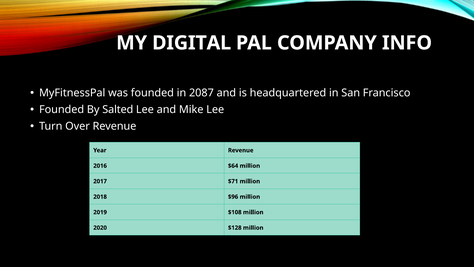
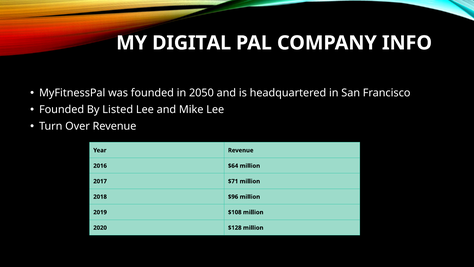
2087: 2087 -> 2050 (201, 93)
Salted: Salted -> Listed (118, 110)
